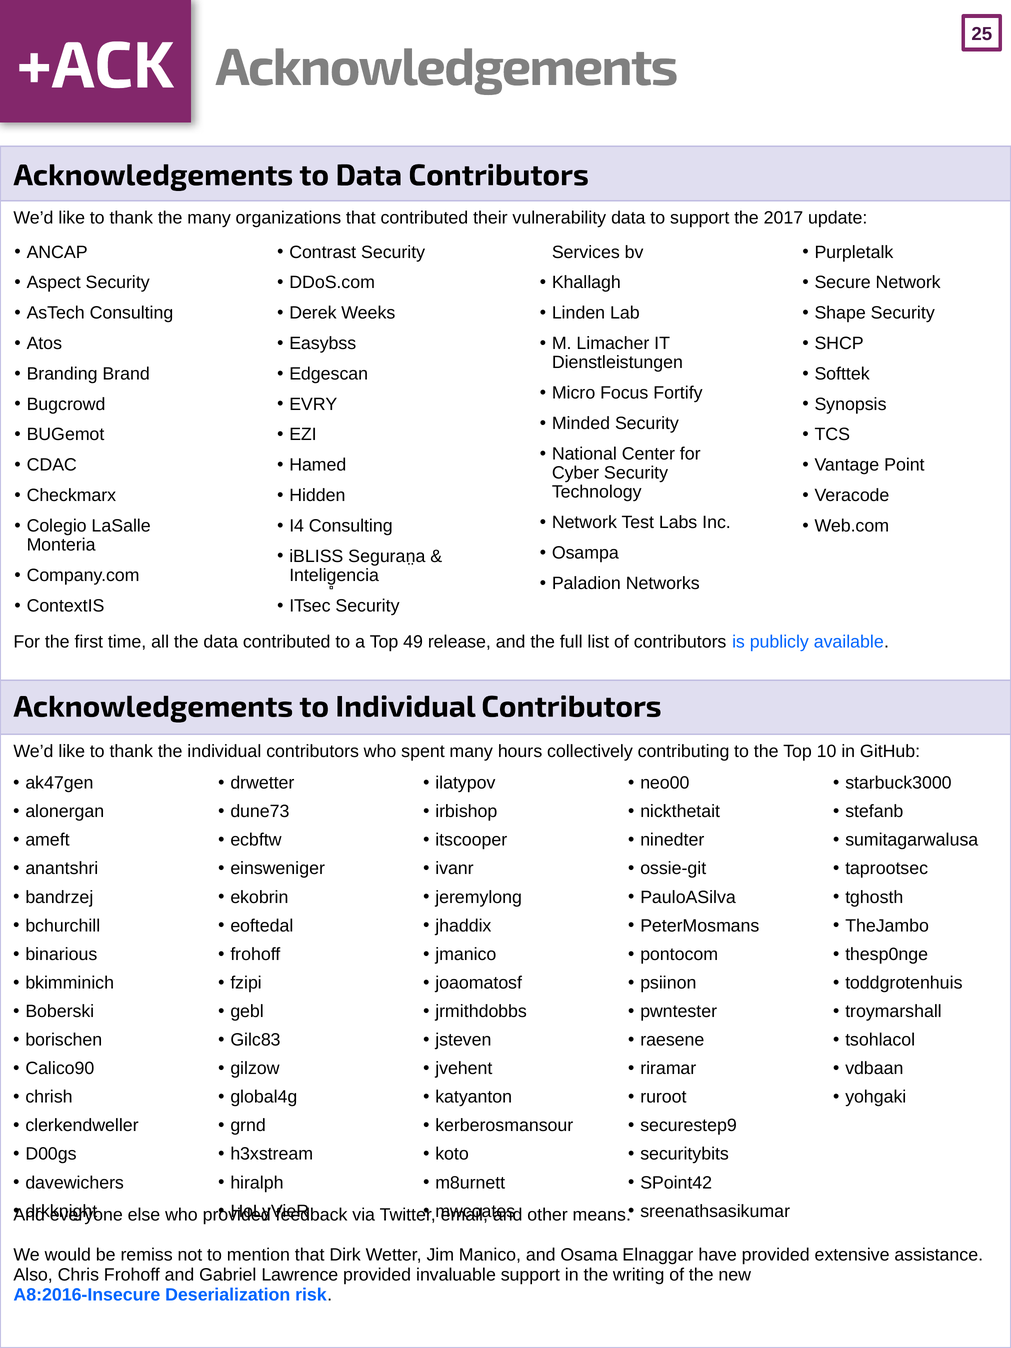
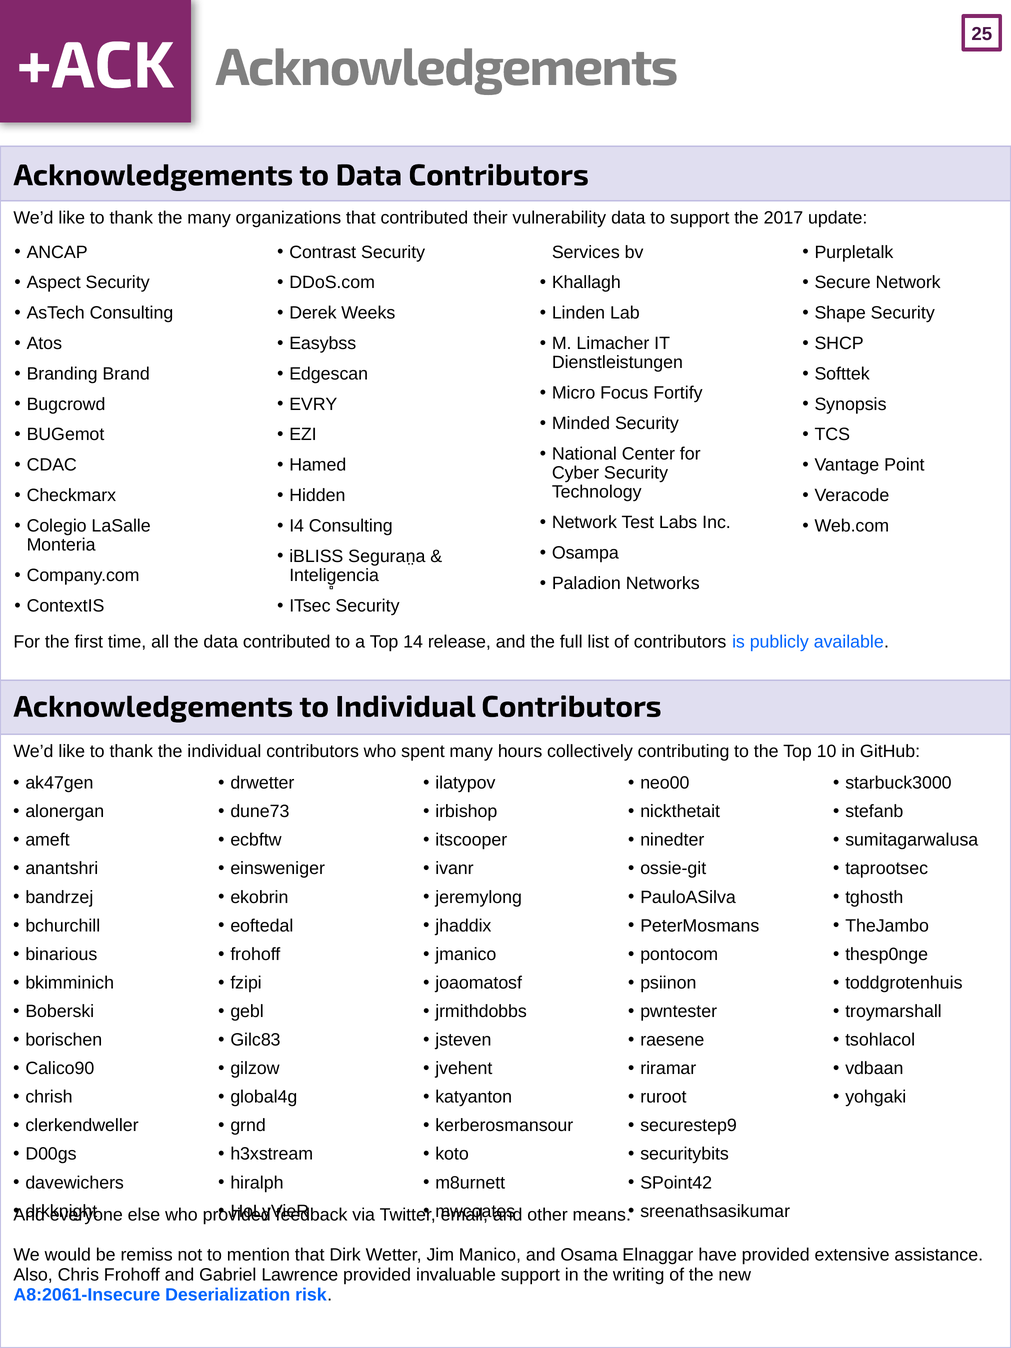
49: 49 -> 14 (413, 642)
A8:2016-Insecure: A8:2016-Insecure -> A8:2061-Insecure (87, 1295)
